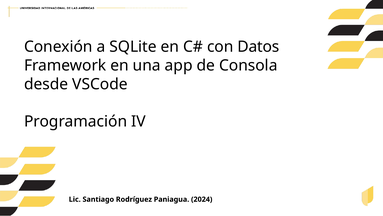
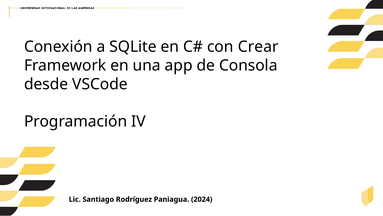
Datos: Datos -> Crear (258, 47)
